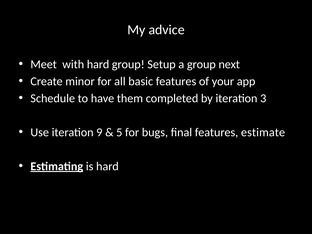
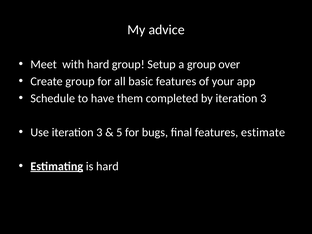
next: next -> over (229, 64)
Create minor: minor -> group (80, 81)
Use iteration 9: 9 -> 3 (99, 132)
